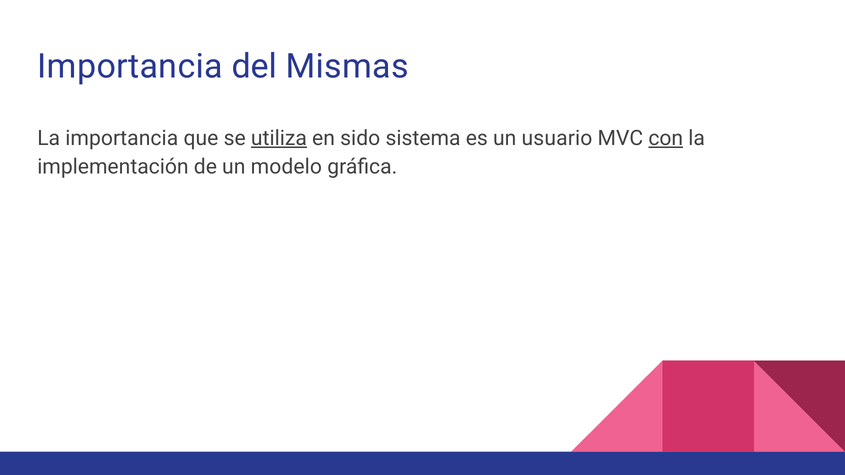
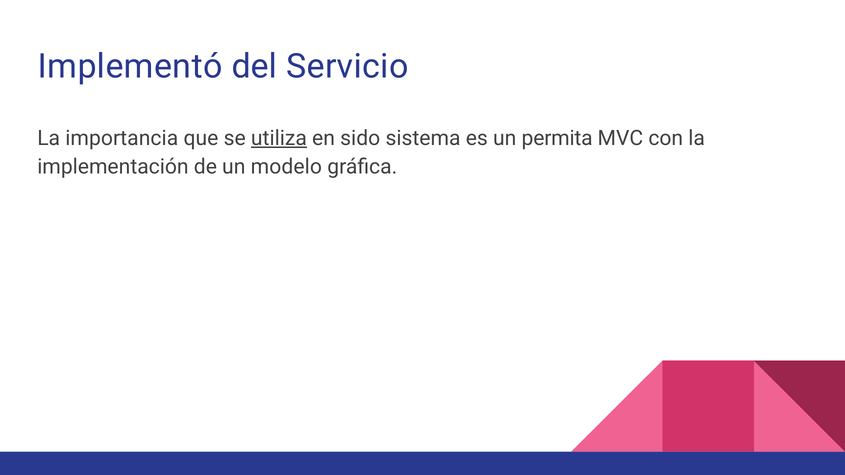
Importancia: Importancia -> Implementó (130, 67)
Mismas: Mismas -> Servicio (347, 67)
usuario: usuario -> permita (557, 138)
con underline: present -> none (666, 138)
